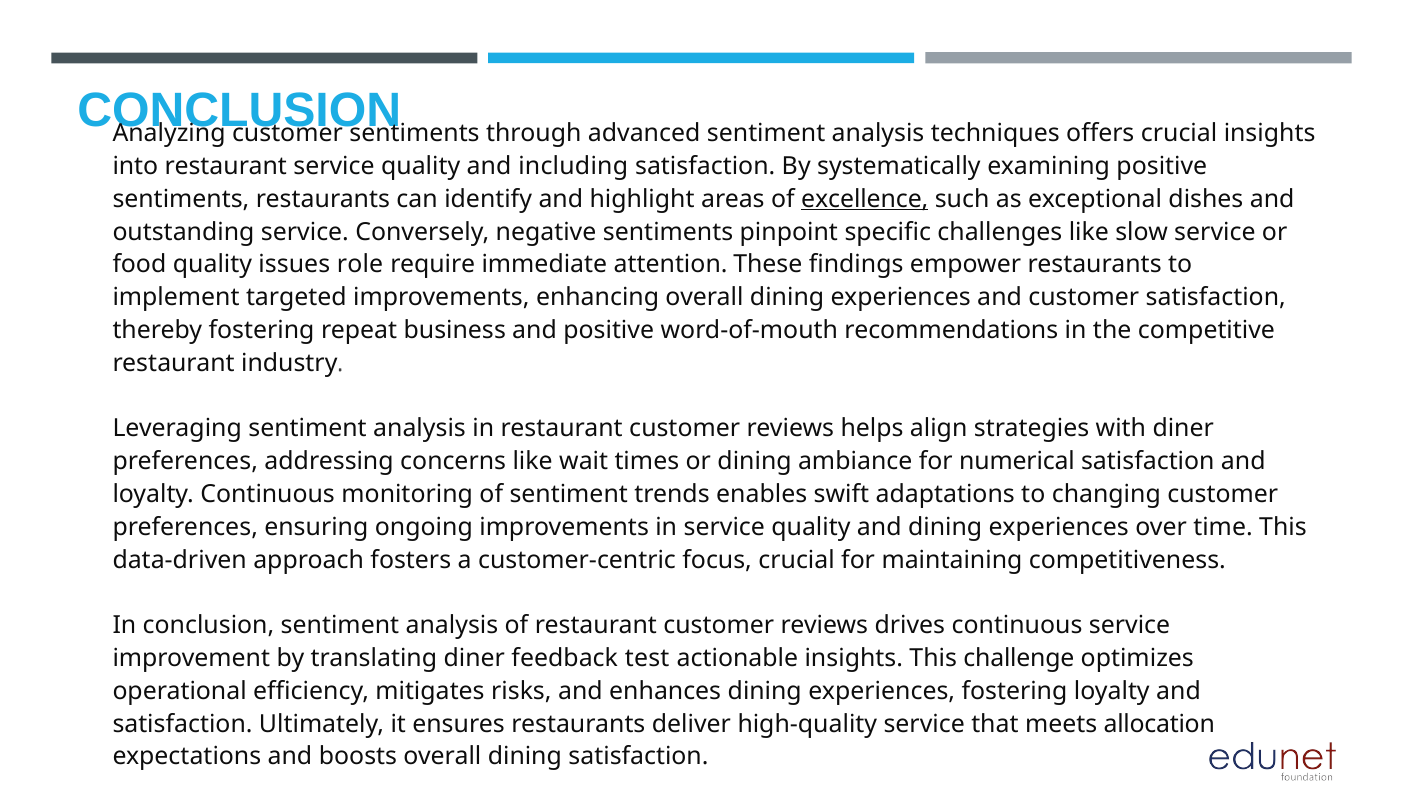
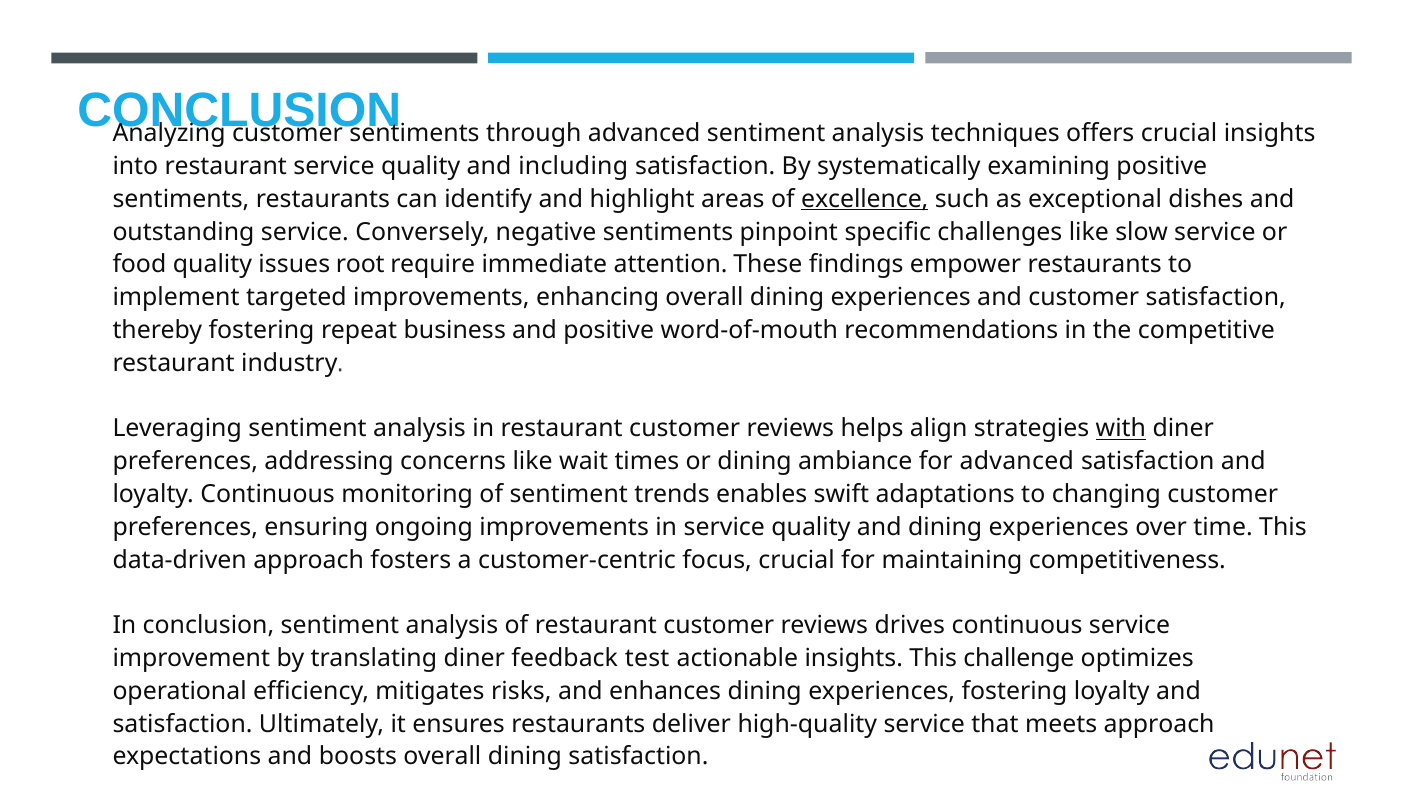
role: role -> root (360, 265)
with underline: none -> present (1121, 429)
for numerical: numerical -> advanced (1017, 462)
meets allocation: allocation -> approach (1159, 724)
